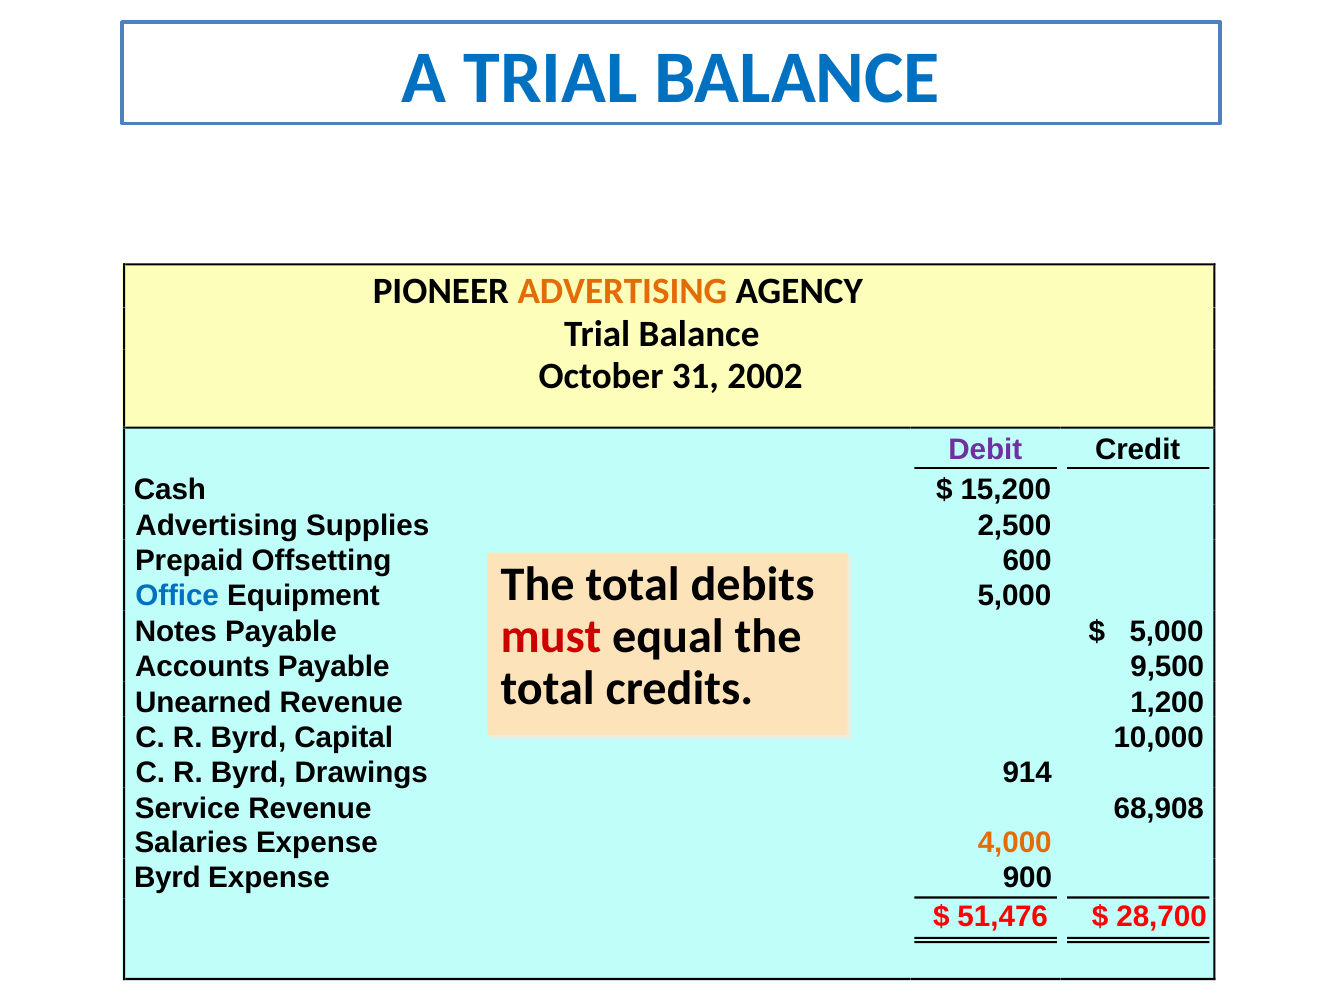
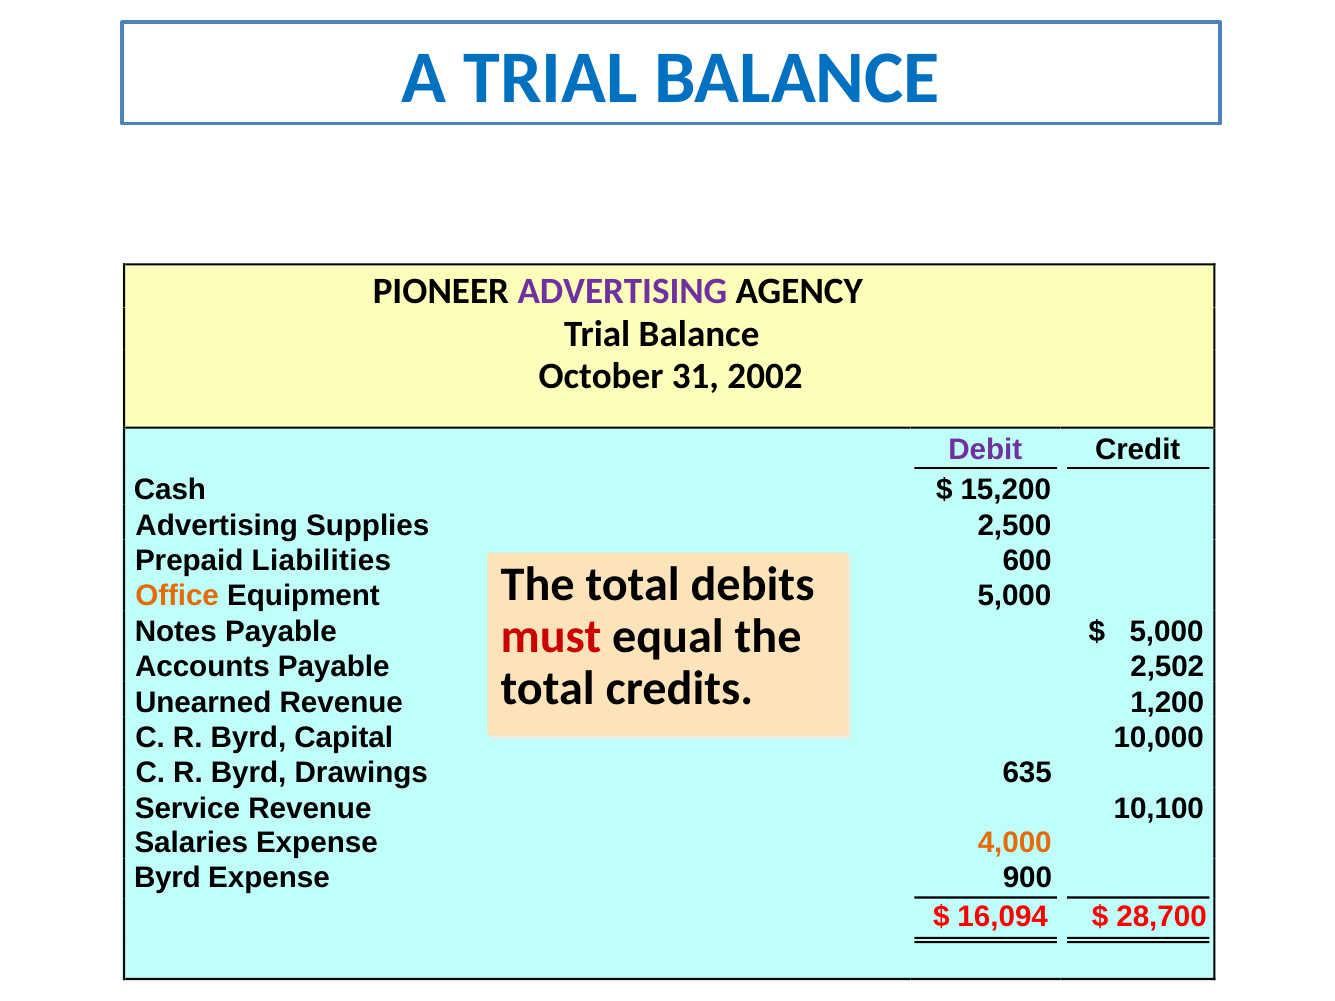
ADVERTISING colour: orange -> purple (622, 292)
Offsetting: Offsetting -> Liabilities (321, 561)
Office colour: blue -> orange (177, 596)
9,500: 9,500 -> 2,502 (1167, 667)
914: 914 -> 635 (1027, 773)
68,908: 68,908 -> 10,100 (1159, 809)
51,476: 51,476 -> 16,094 (1003, 917)
